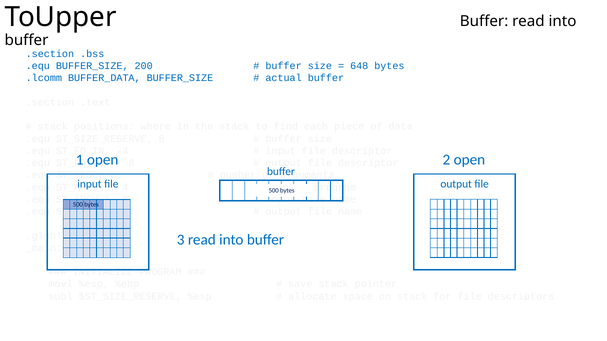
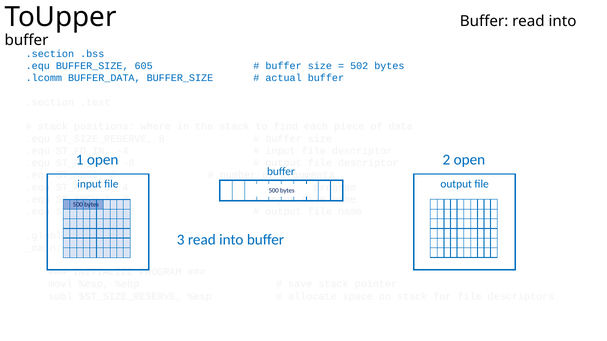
200: 200 -> 605 (144, 66)
648: 648 -> 502 (359, 66)
